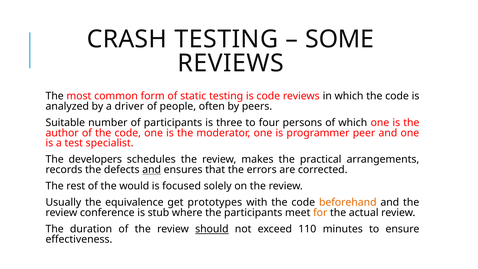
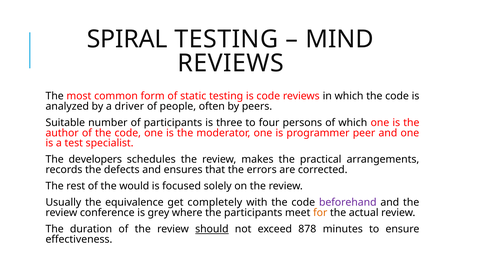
CRASH: CRASH -> SPIRAL (127, 39)
SOME: SOME -> MIND (340, 39)
and underline: present -> none (152, 170)
prototypes: prototypes -> completely (215, 202)
beforehand colour: orange -> purple (348, 202)
stub: stub -> grey (158, 213)
110: 110 -> 878 (307, 229)
